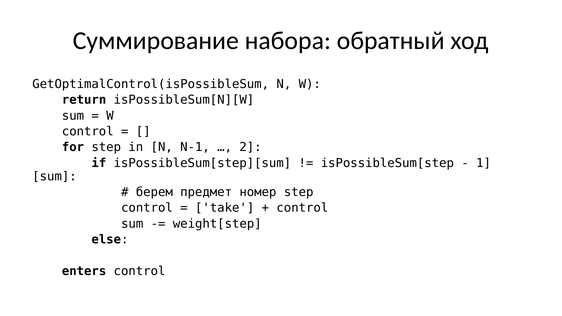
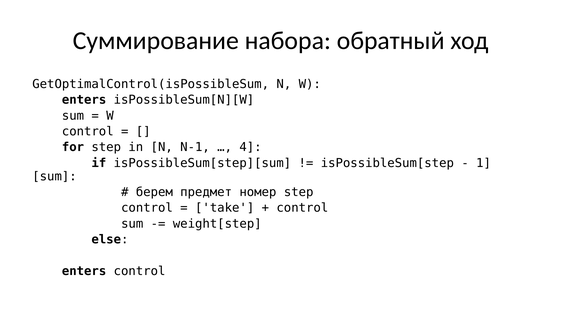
return: return -> enters (84, 100)
2: 2 -> 4 (251, 147)
